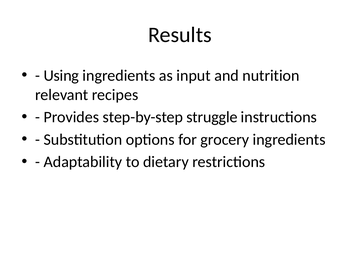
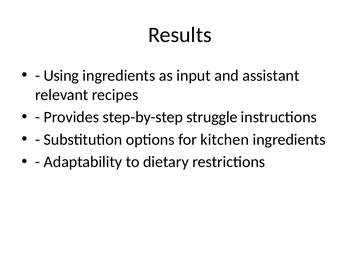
nutrition: nutrition -> assistant (271, 76)
grocery: grocery -> kitchen (225, 140)
